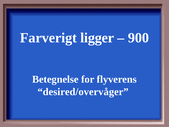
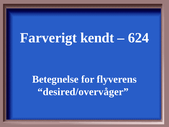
ligger: ligger -> kendt (97, 38)
900: 900 -> 624 (138, 38)
